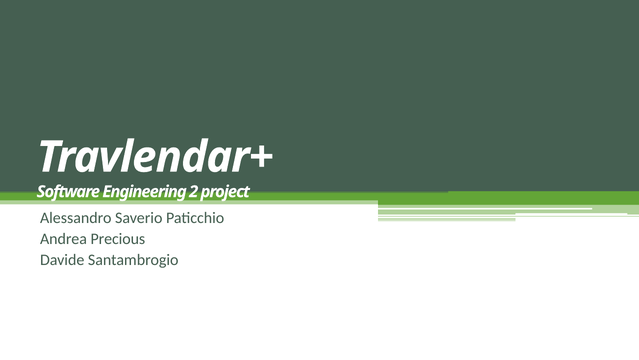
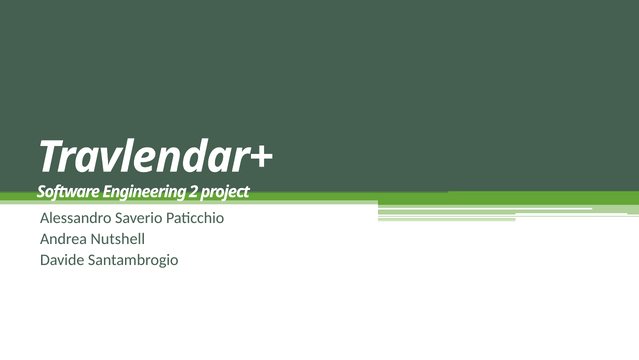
Precious: Precious -> Nutshell (118, 239)
